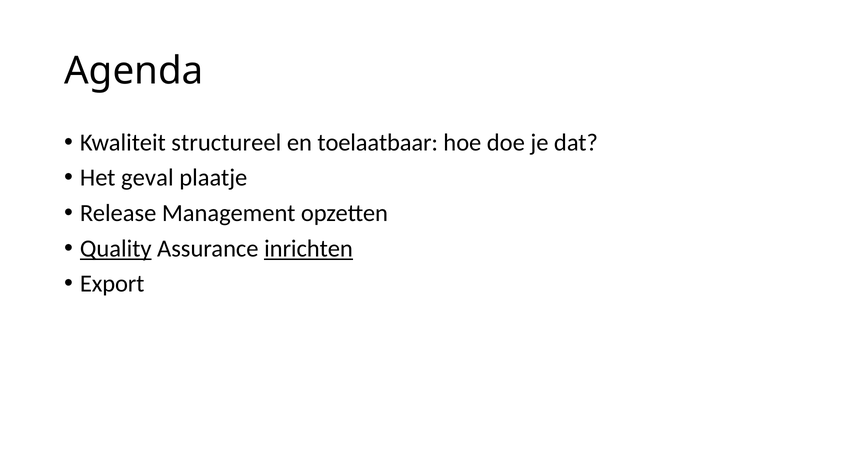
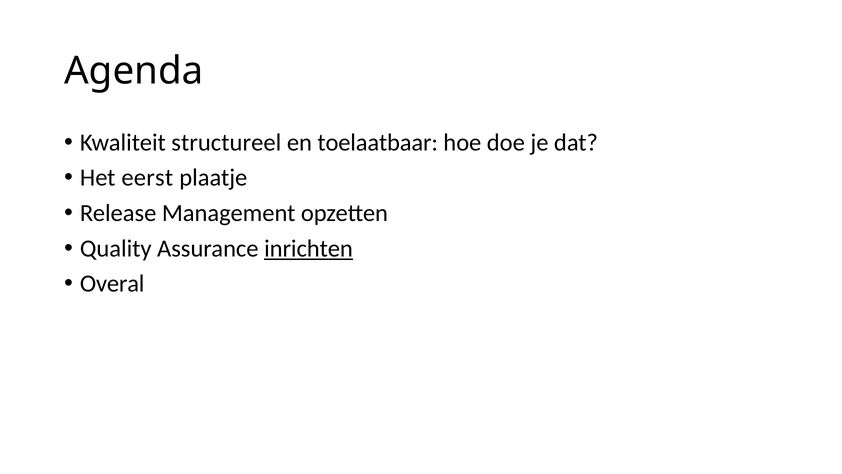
geval: geval -> eerst (147, 178)
Quality underline: present -> none (116, 248)
Export: Export -> Overal (112, 284)
